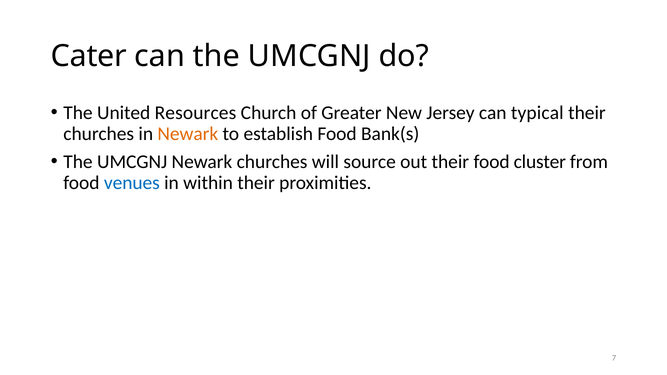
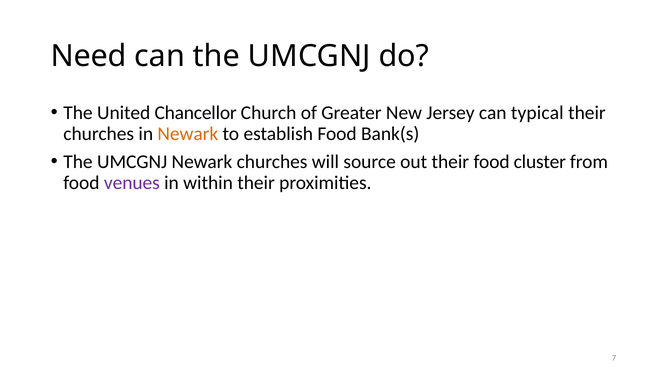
Cater: Cater -> Need (89, 56)
Resources: Resources -> Chancellor (196, 113)
venues colour: blue -> purple (132, 183)
